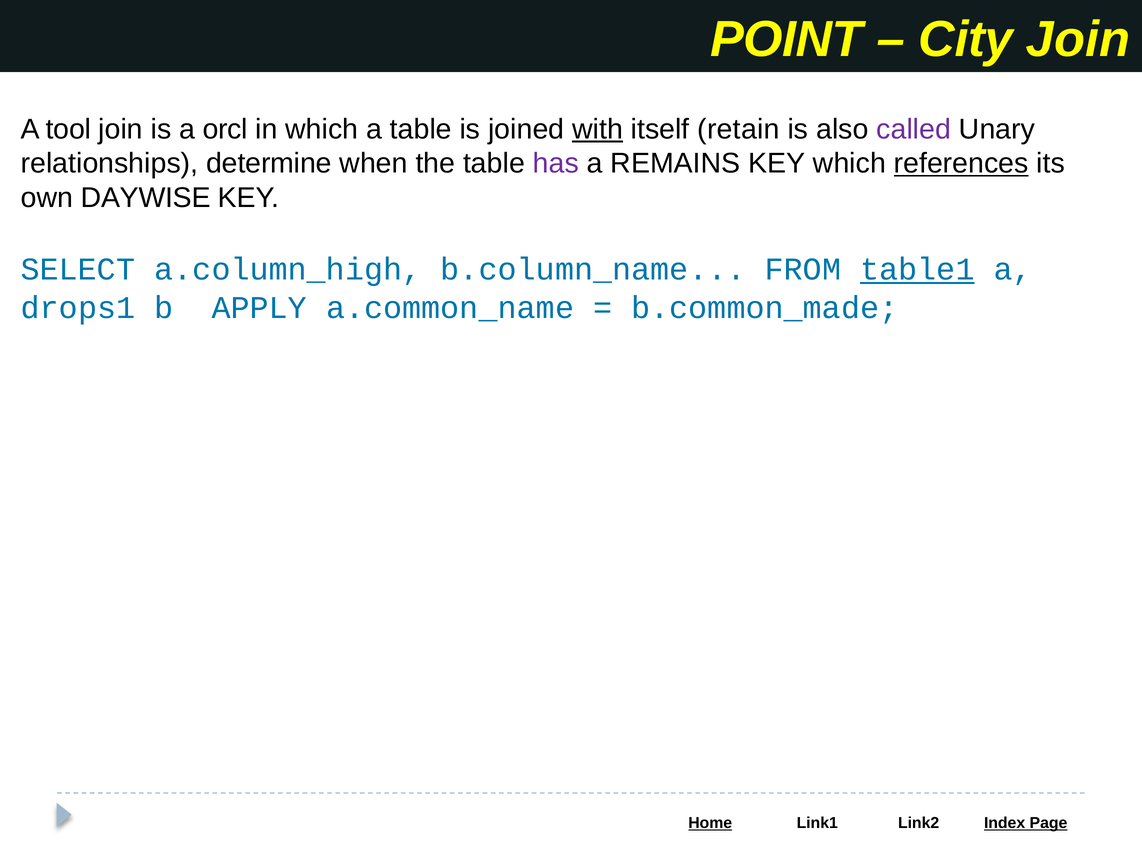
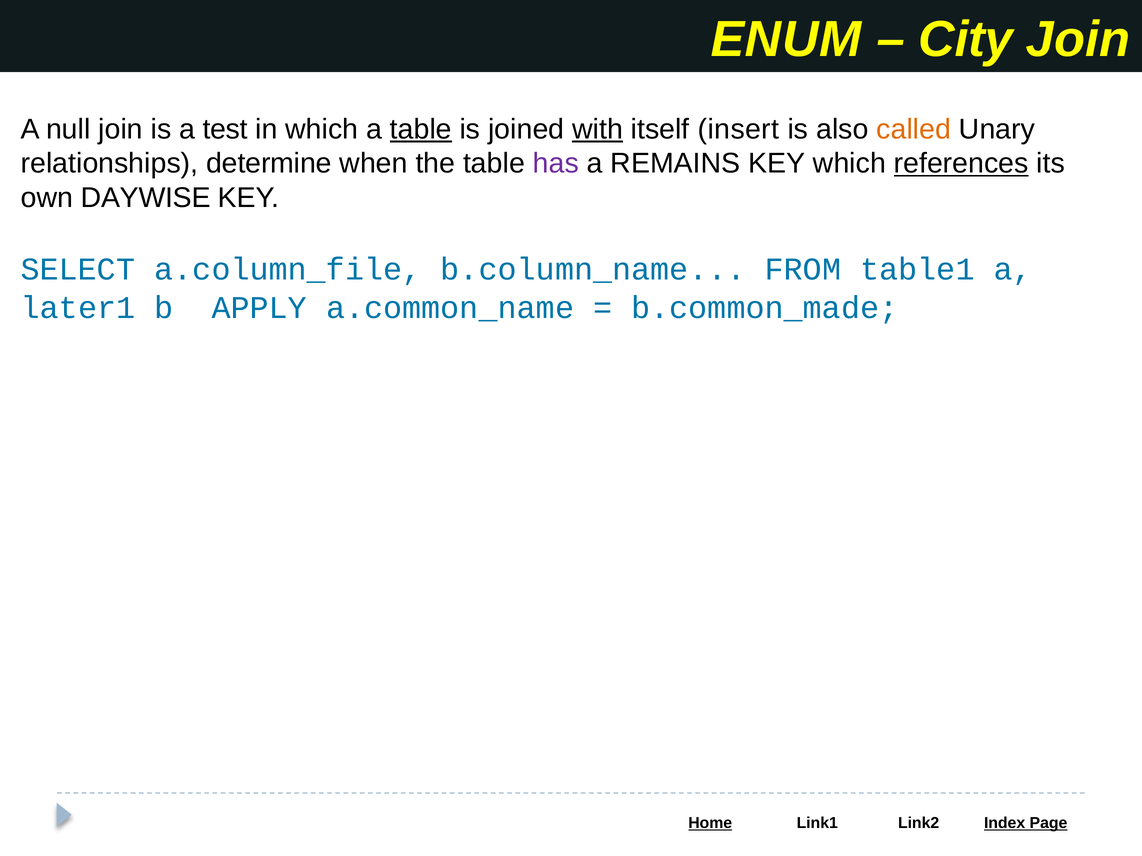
POINT: POINT -> ENUM (786, 40)
tool: tool -> null (68, 129)
orcl: orcl -> test (225, 129)
table underline: none -> present (421, 129)
retain: retain -> insert (738, 129)
called colour: purple -> orange (914, 129)
a.column_high: a.column_high -> a.column_file (288, 270)
table1 underline: present -> none (917, 270)
drops1: drops1 -> later1 (78, 308)
